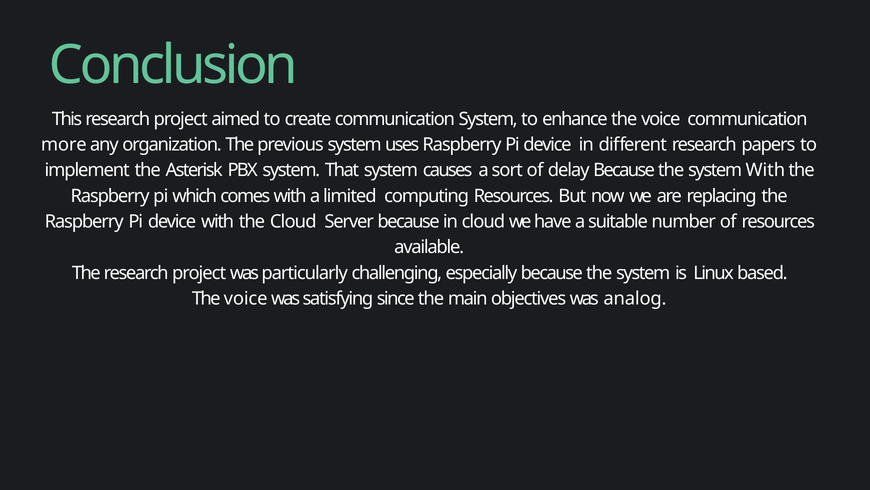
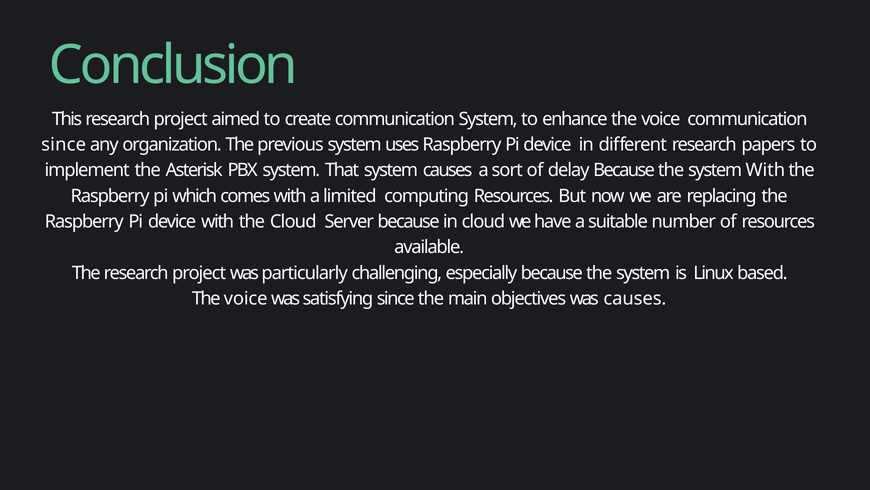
more: more -> since (64, 144)
was analog: analog -> causes (635, 298)
